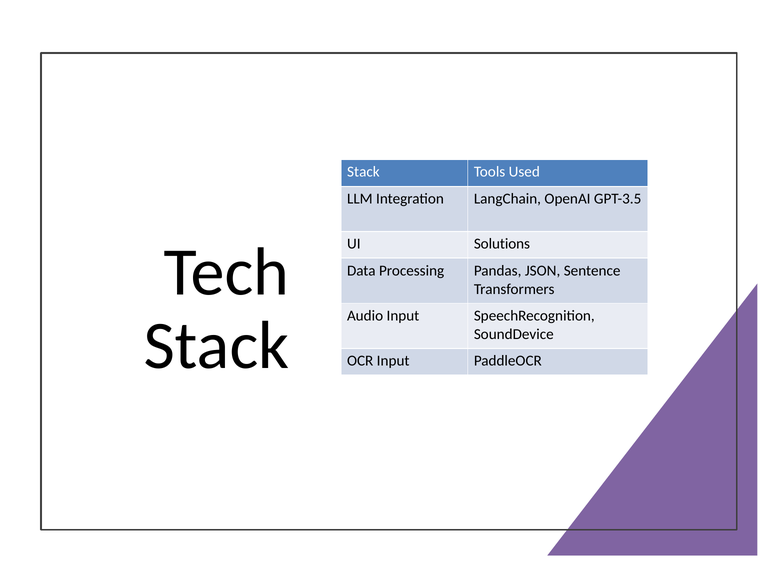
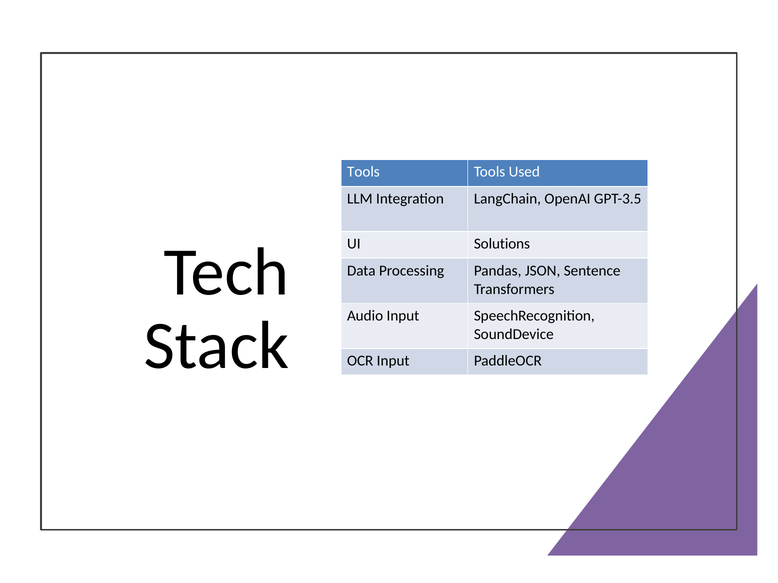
Stack: Stack -> Tools (363, 172)
